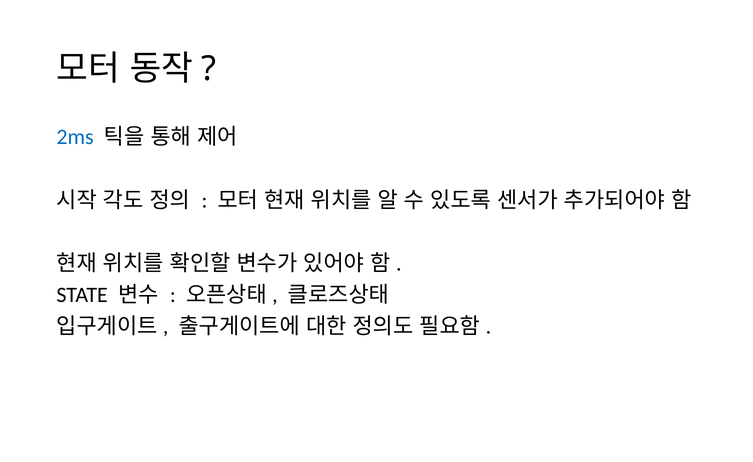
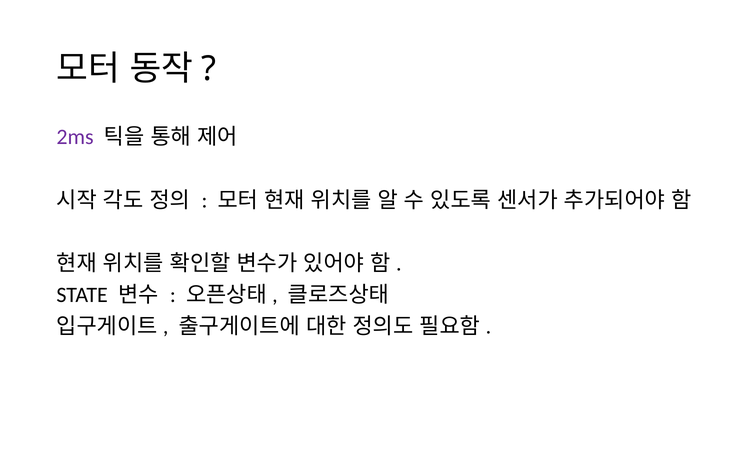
2ms colour: blue -> purple (75, 137)
